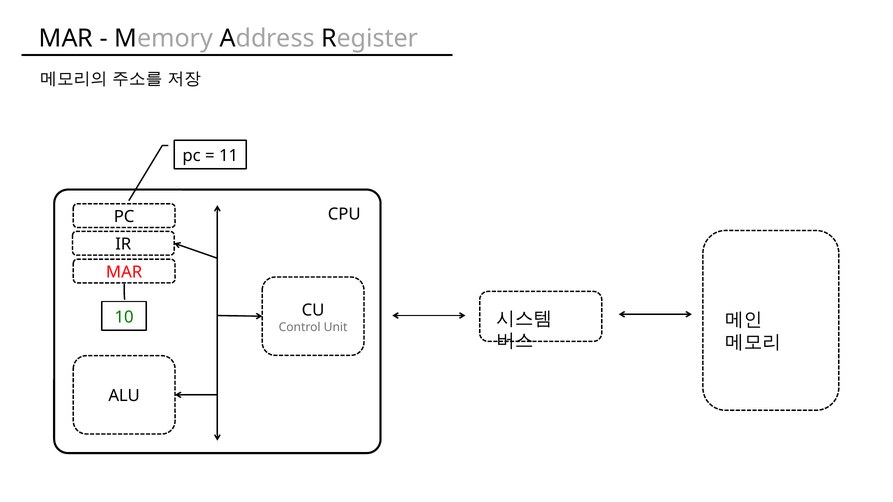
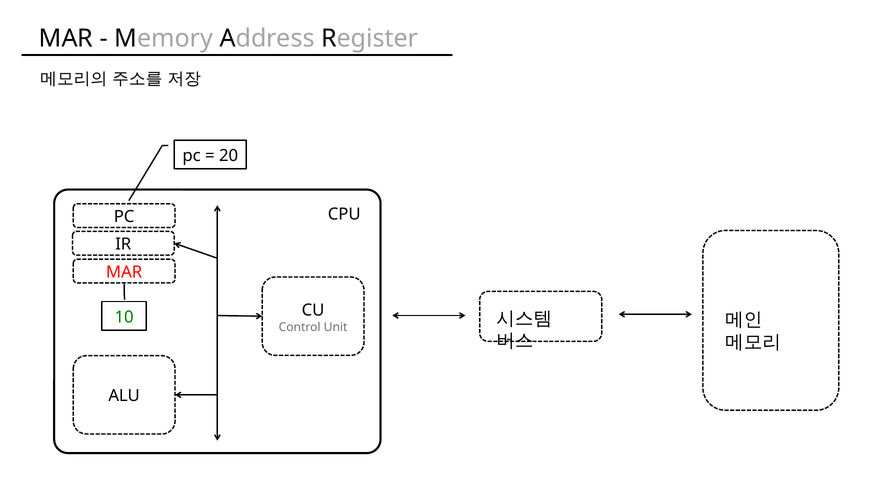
11: 11 -> 20 (229, 156)
